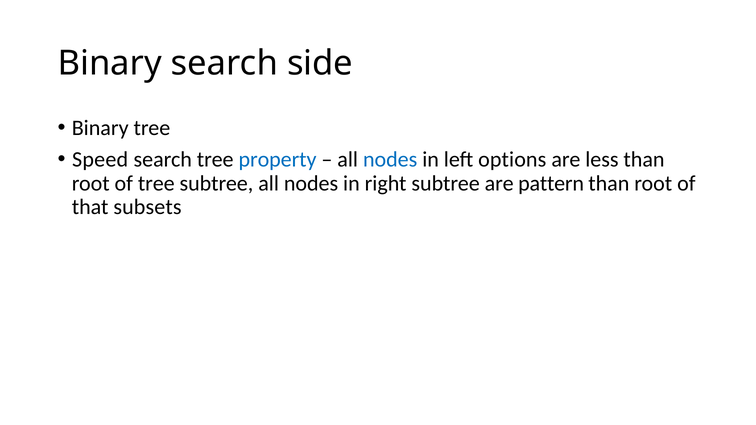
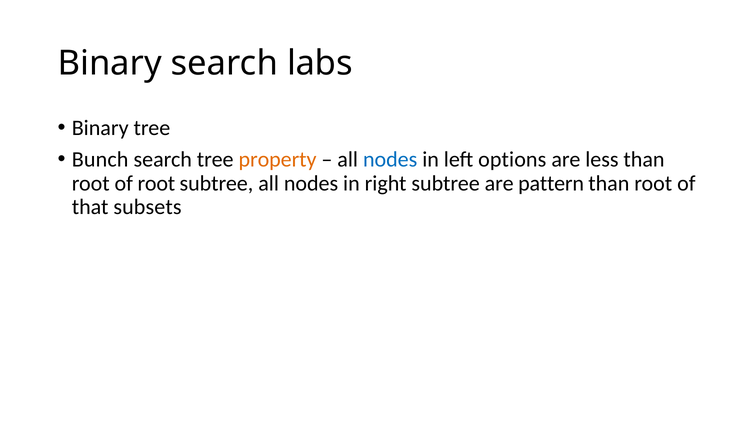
side: side -> labs (320, 64)
Speed: Speed -> Bunch (100, 160)
property colour: blue -> orange (278, 160)
of tree: tree -> root (156, 183)
